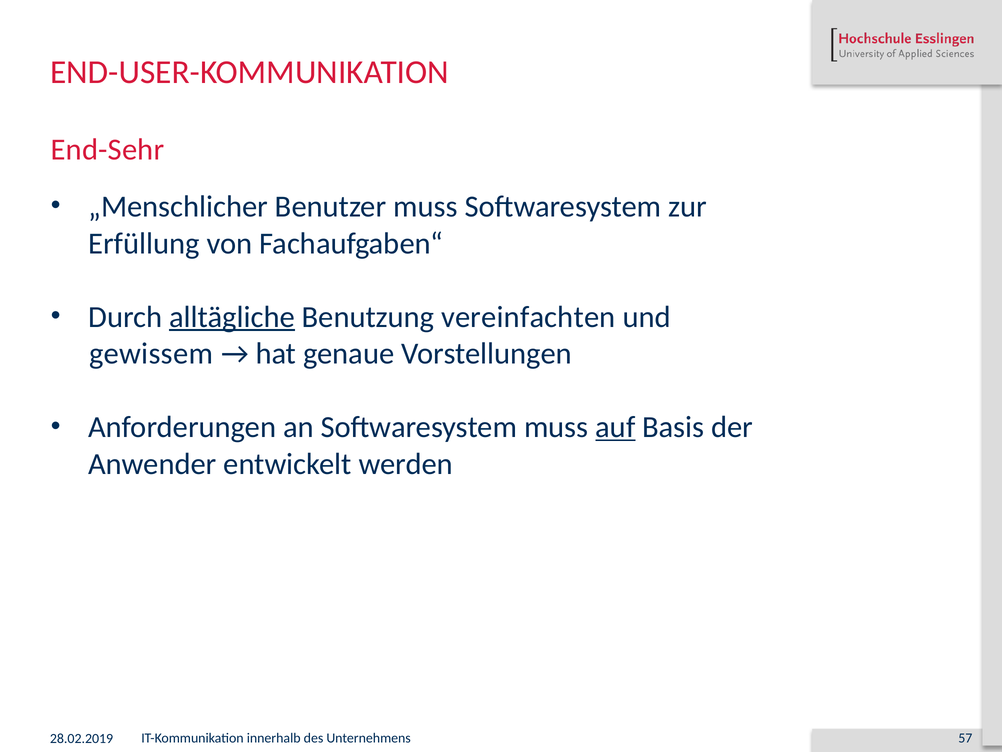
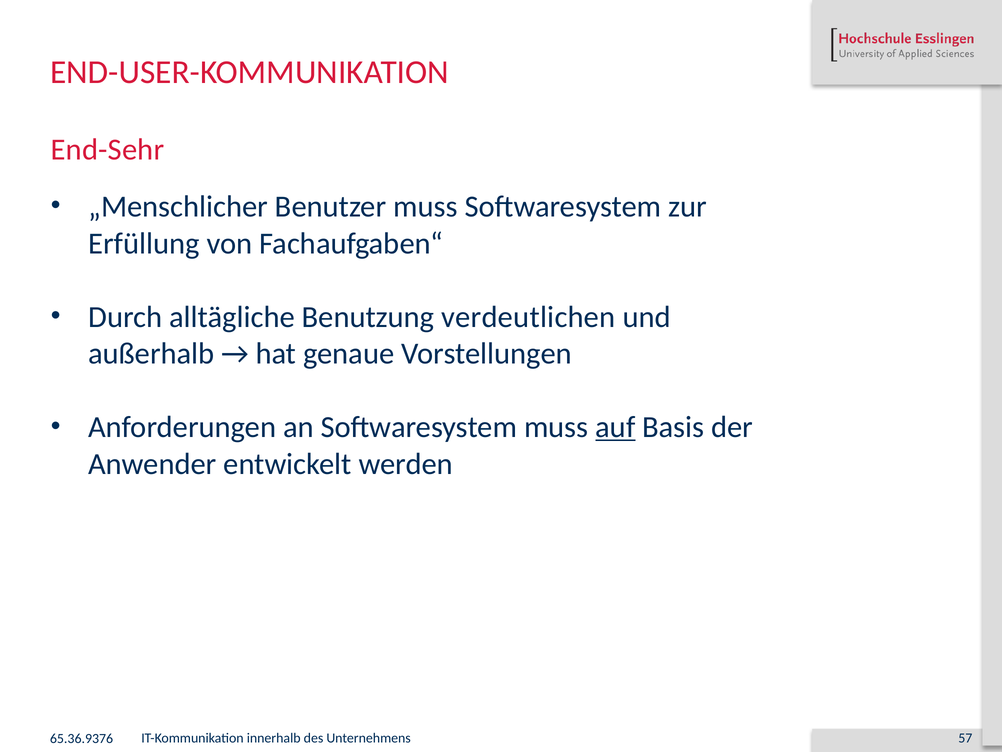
alltägliche underline: present -> none (232, 317)
vereinfachten: vereinfachten -> verdeutlichen (528, 317)
gewissem: gewissem -> außerhalb (151, 353)
28.02.2019: 28.02.2019 -> 65.36.9376 (82, 738)
